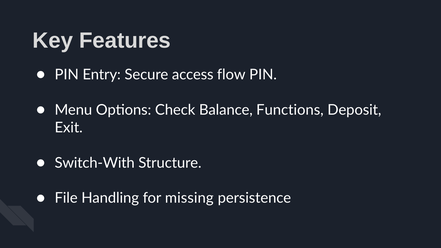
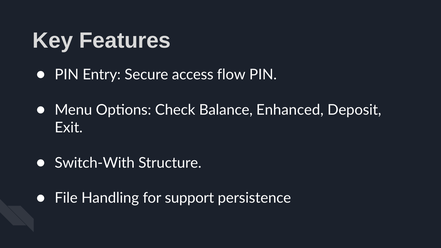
Functions: Functions -> Enhanced (290, 110)
missing: missing -> support (189, 198)
